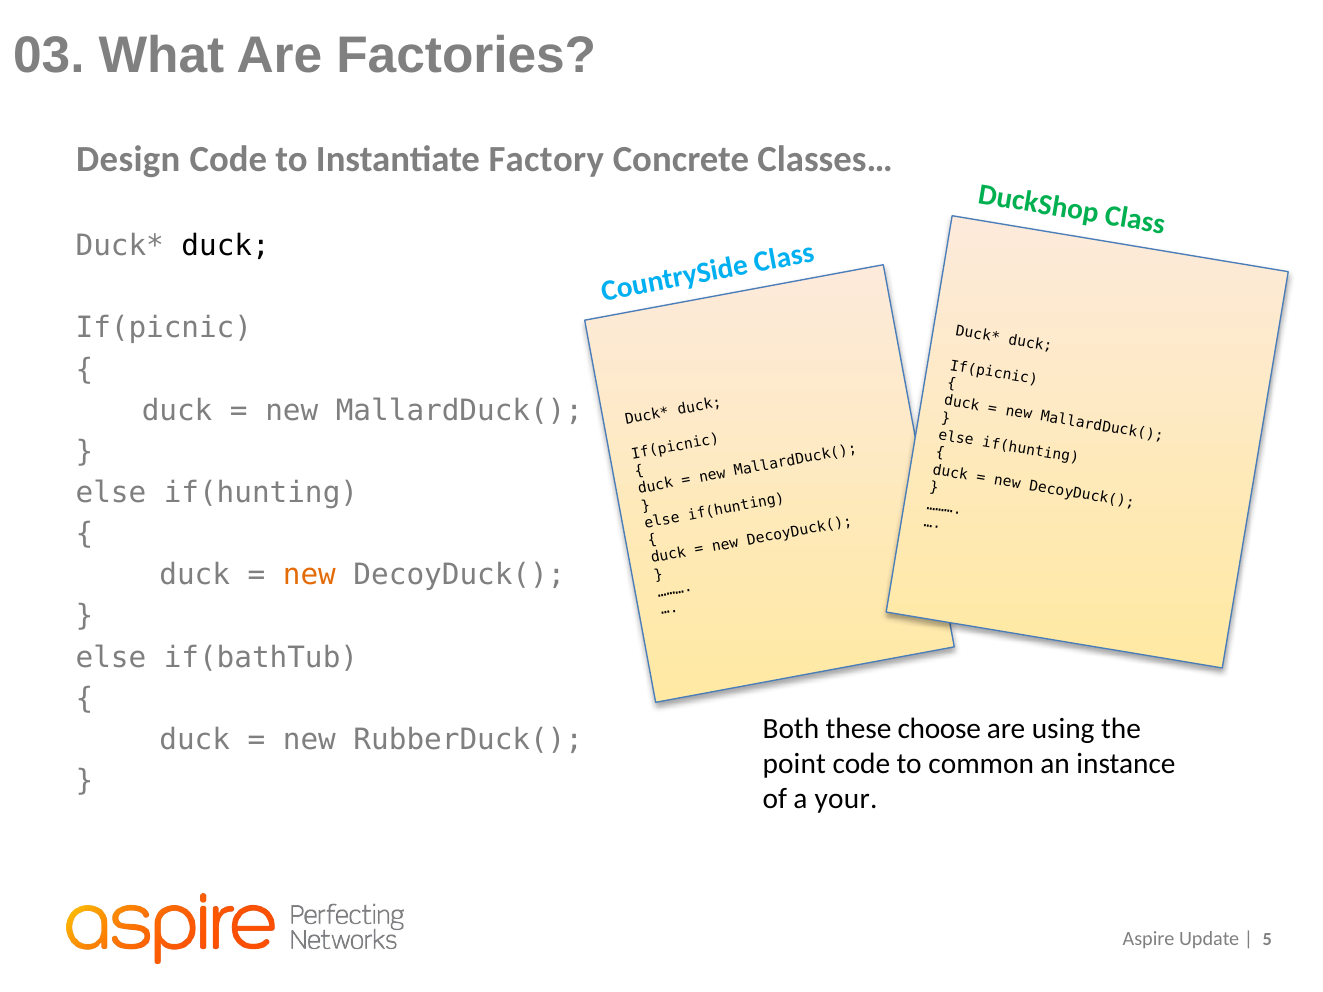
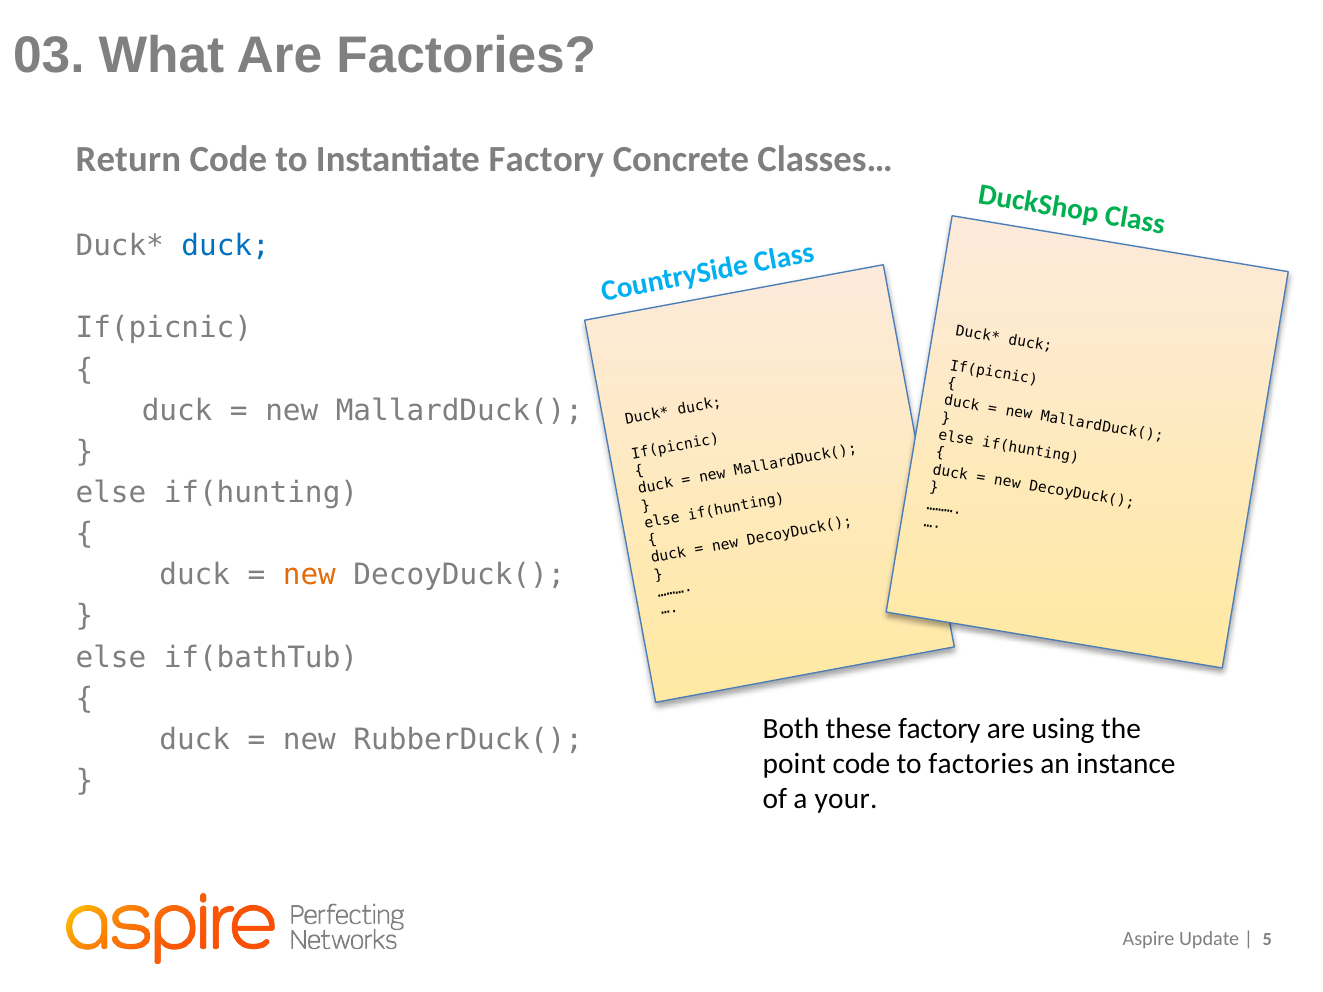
Design: Design -> Return (128, 160)
duck colour: black -> blue (226, 246)
these choose: choose -> factory (939, 729)
to common: common -> factories (981, 764)
